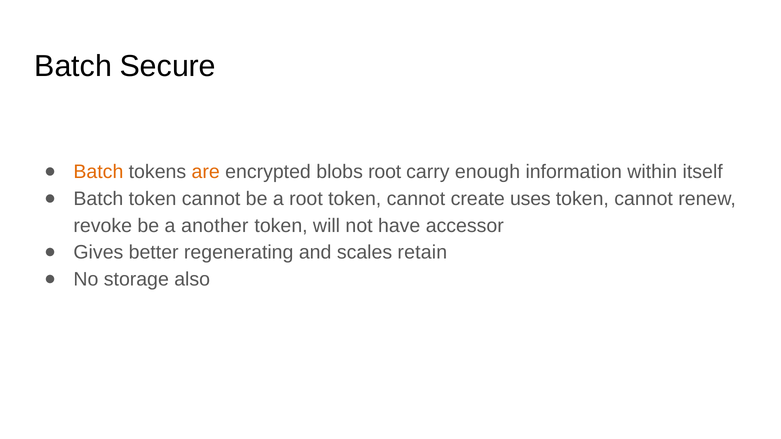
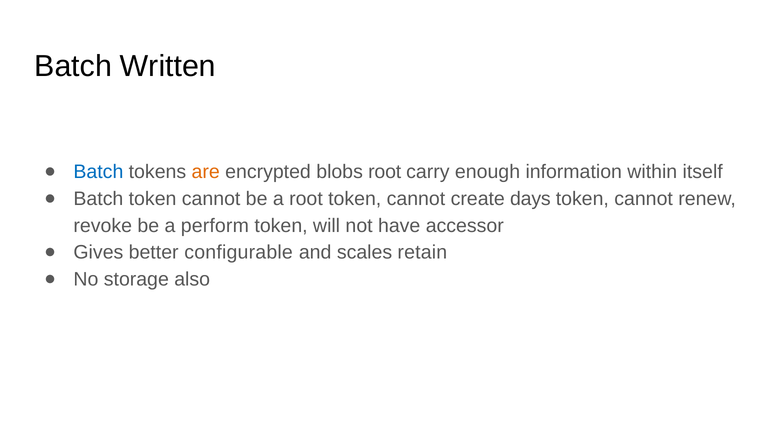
Secure: Secure -> Written (168, 66)
Batch colour: orange -> blue (98, 172)
uses: uses -> days (530, 199)
another: another -> perform (215, 226)
regenerating: regenerating -> configurable (239, 253)
